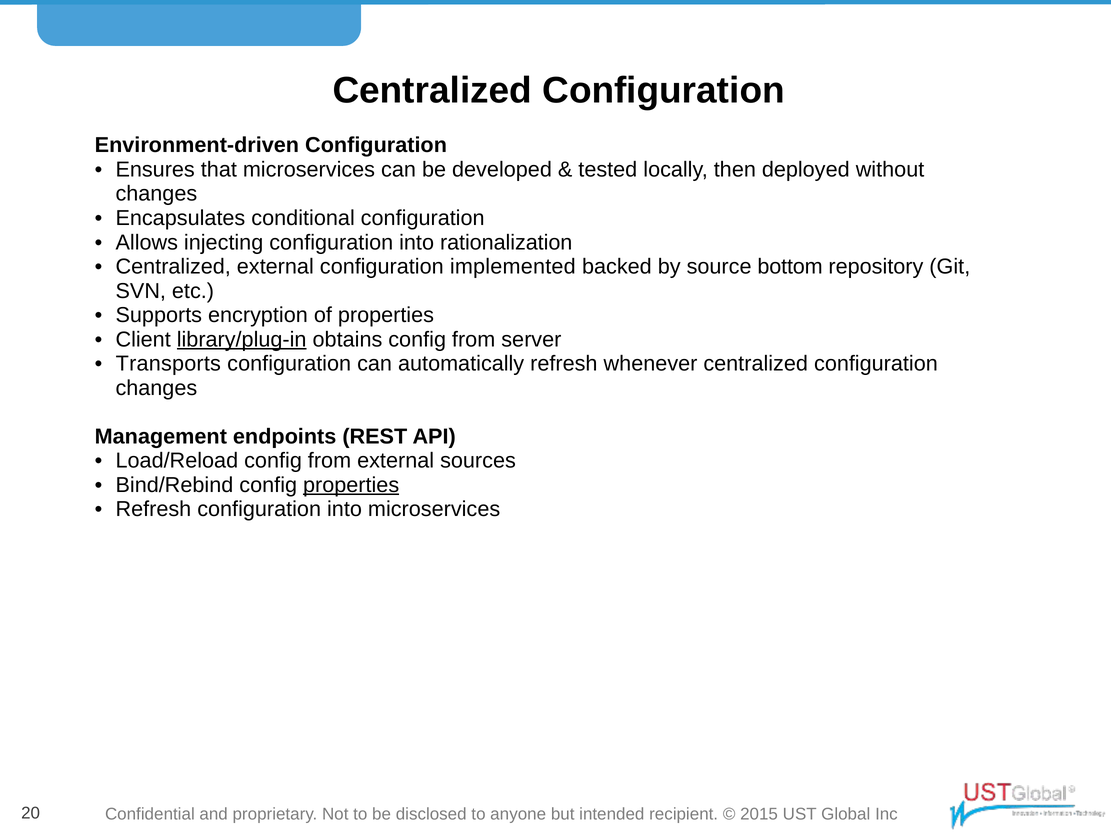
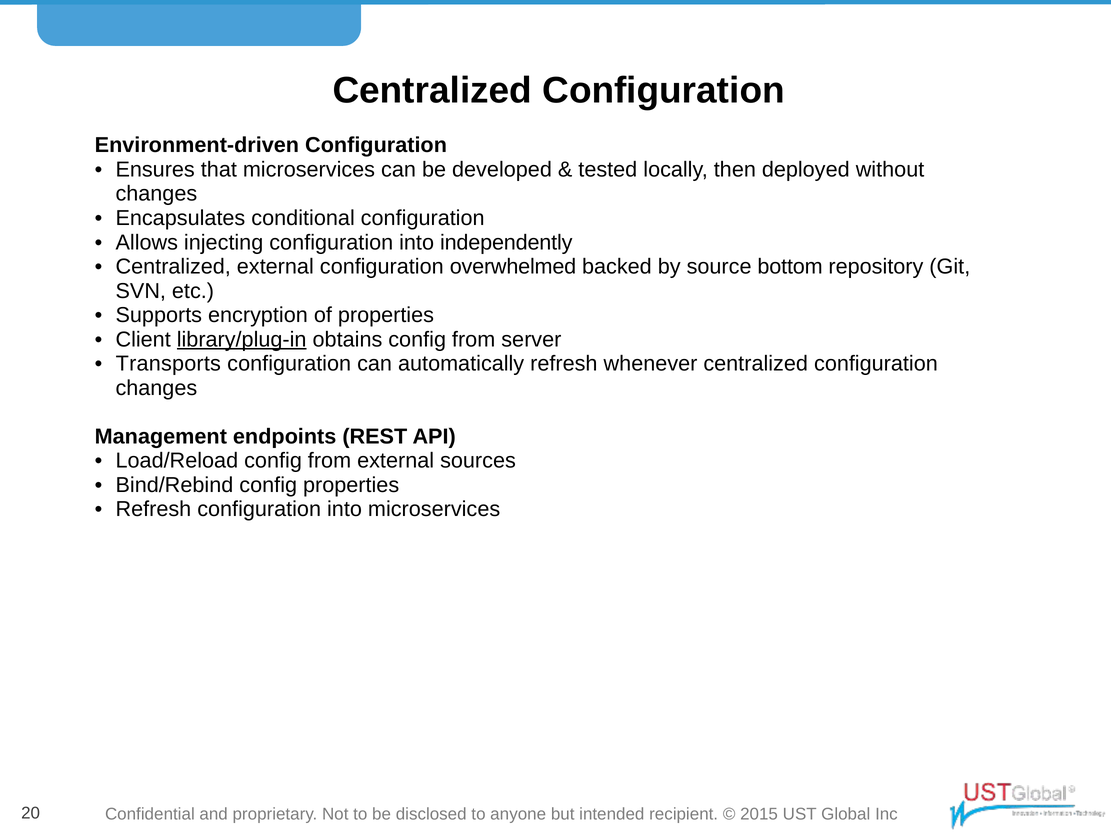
rationalization: rationalization -> independently (506, 242)
implemented: implemented -> overwhelmed (513, 267)
properties underline: present -> none (351, 485)
